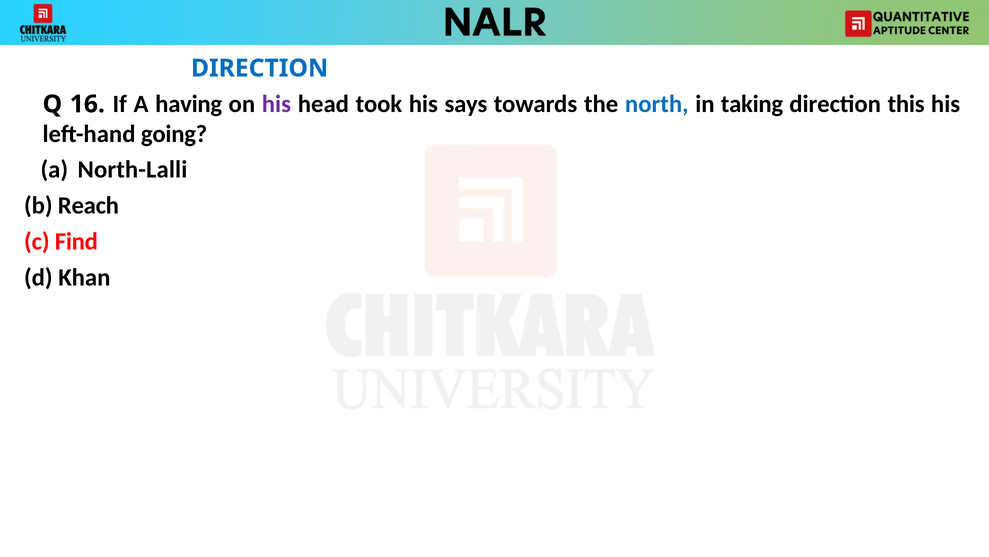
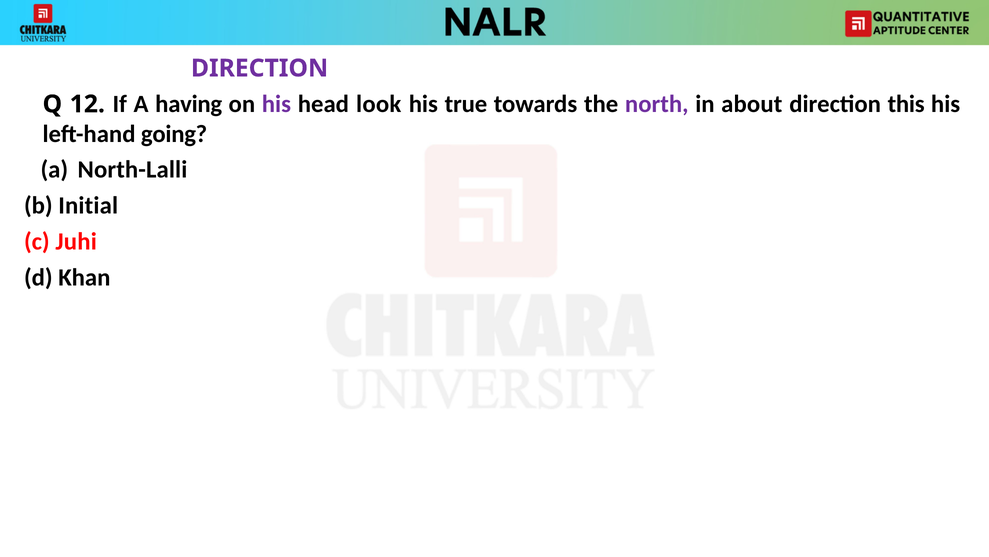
DIRECTION colour: blue -> purple (260, 68)
16: 16 -> 12 (87, 104)
took: took -> look (379, 104)
says: says -> true (466, 104)
north colour: blue -> purple (657, 104)
taking: taking -> about (752, 104)
Reach: Reach -> Initial (88, 205)
Find: Find -> Juhi (76, 241)
